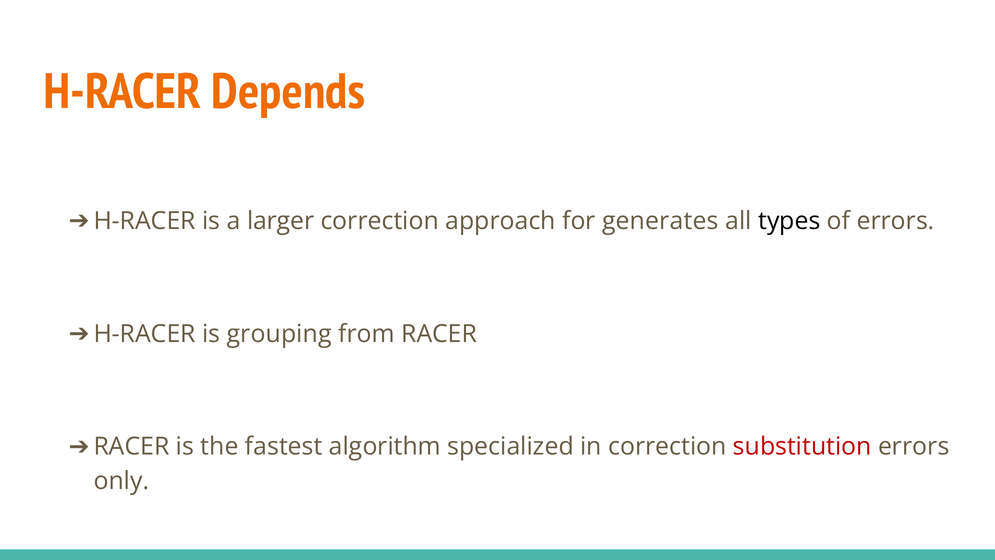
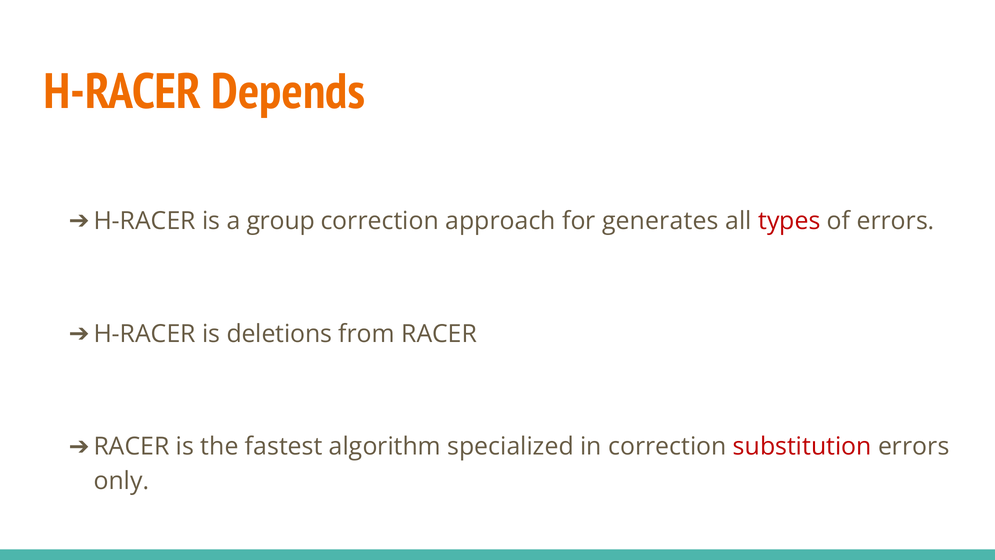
larger: larger -> group (281, 221)
types colour: black -> red (789, 221)
grouping: grouping -> deletions (279, 334)
